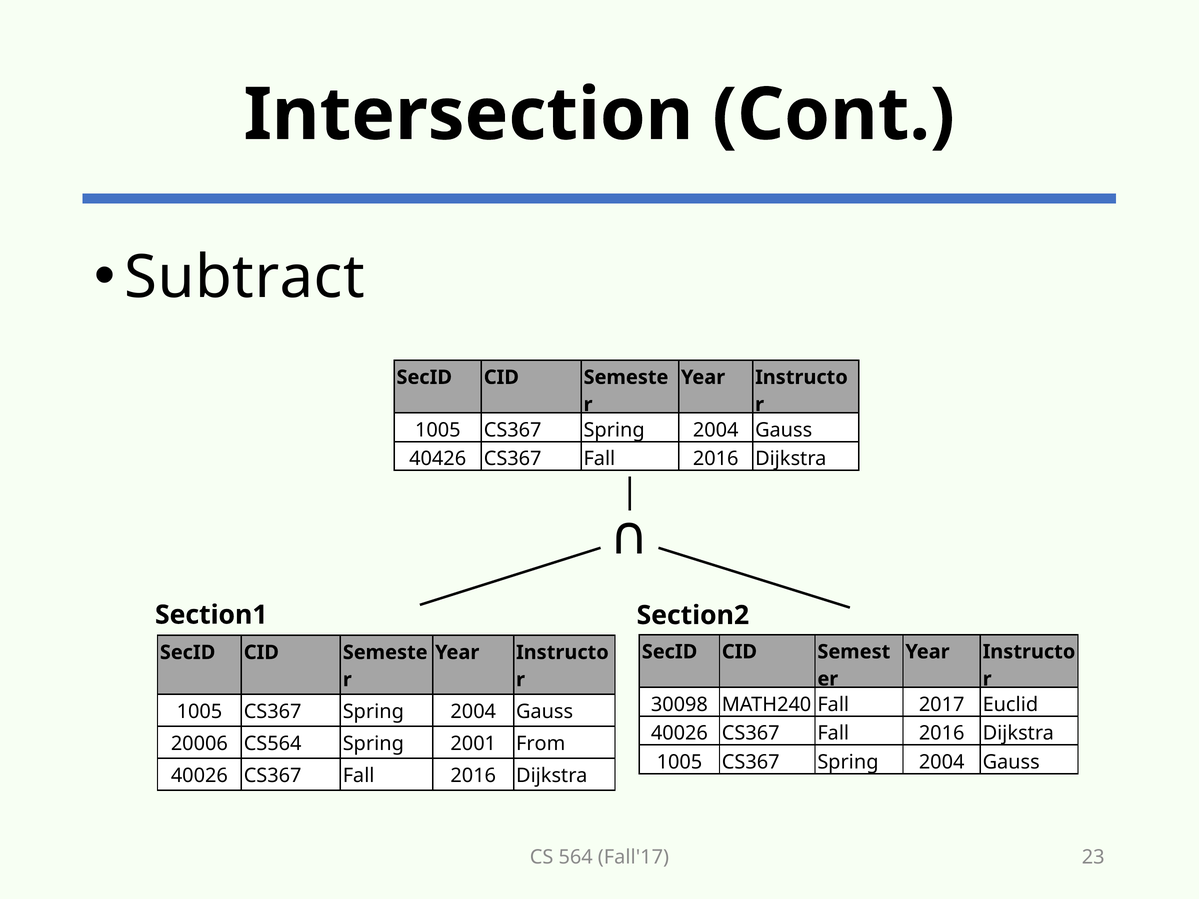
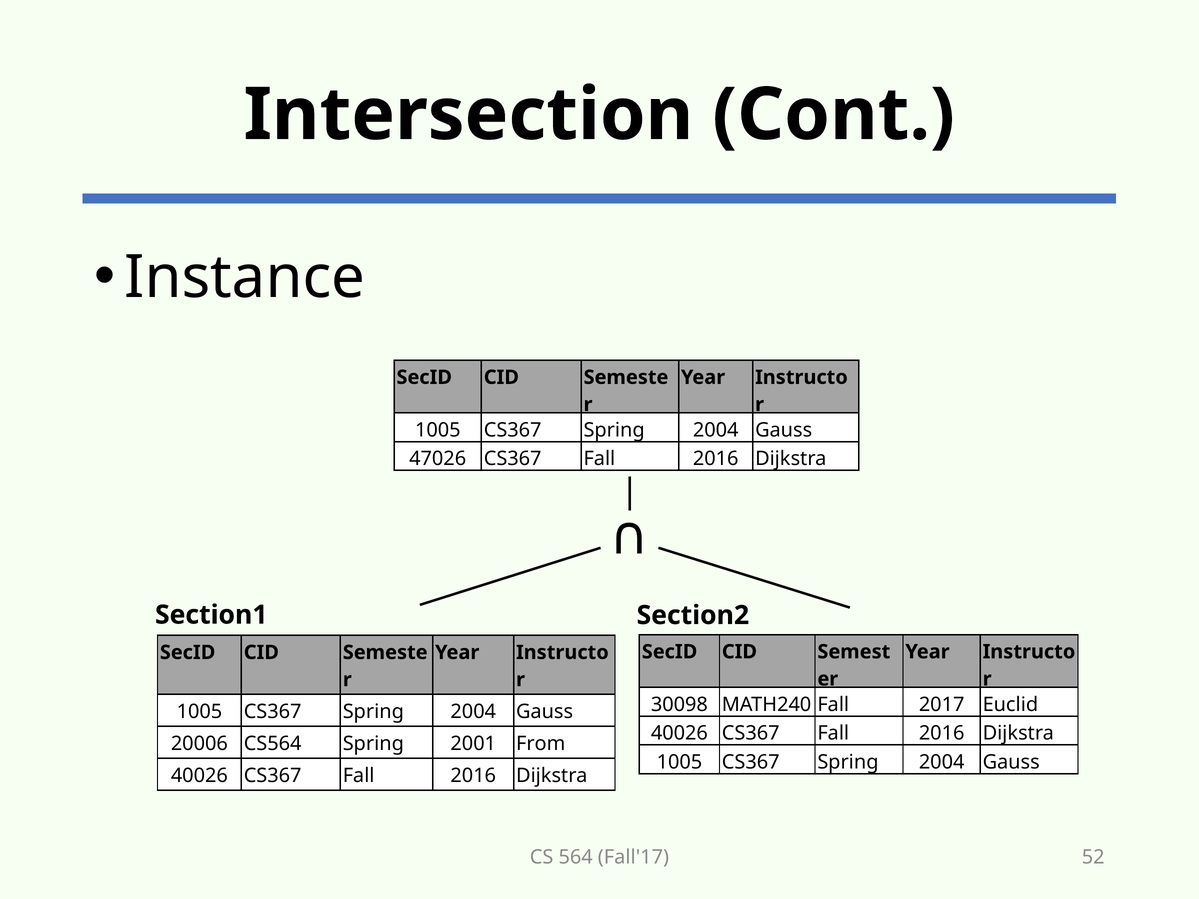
Subtract: Subtract -> Instance (245, 277)
40426: 40426 -> 47026 (438, 459)
23: 23 -> 52 (1093, 857)
